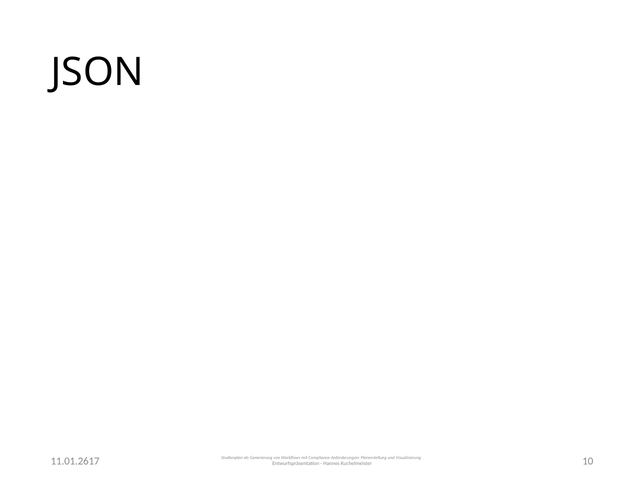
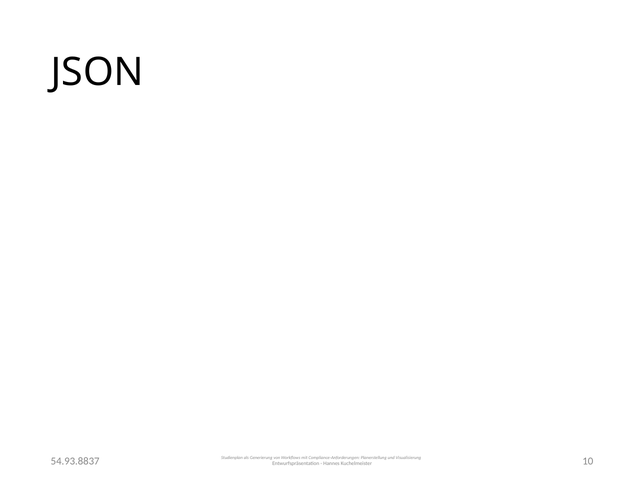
11.01.2617: 11.01.2617 -> 54.93.8837 (75, 461)
